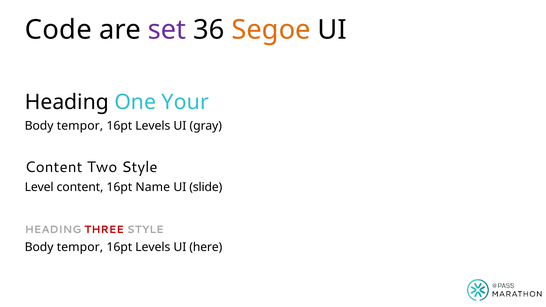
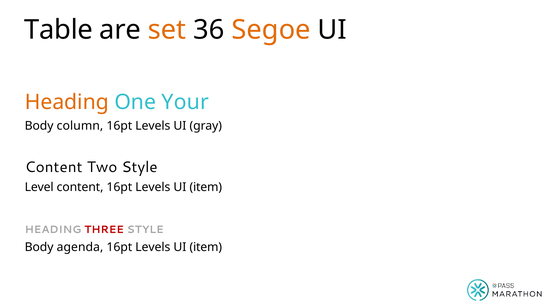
Code: Code -> Table (59, 30)
set colour: purple -> orange (167, 30)
Heading colour: black -> orange (67, 102)
tempor: tempor -> column (80, 126)
content 16pt Name: Name -> Levels (153, 187)
slide: slide -> item (206, 187)
tempor: tempor -> agenda (80, 247)
here: here -> item (206, 247)
